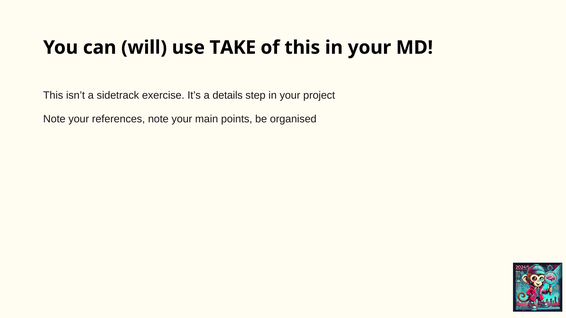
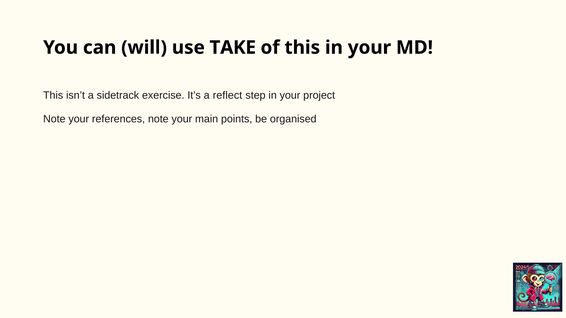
details: details -> reflect (228, 95)
